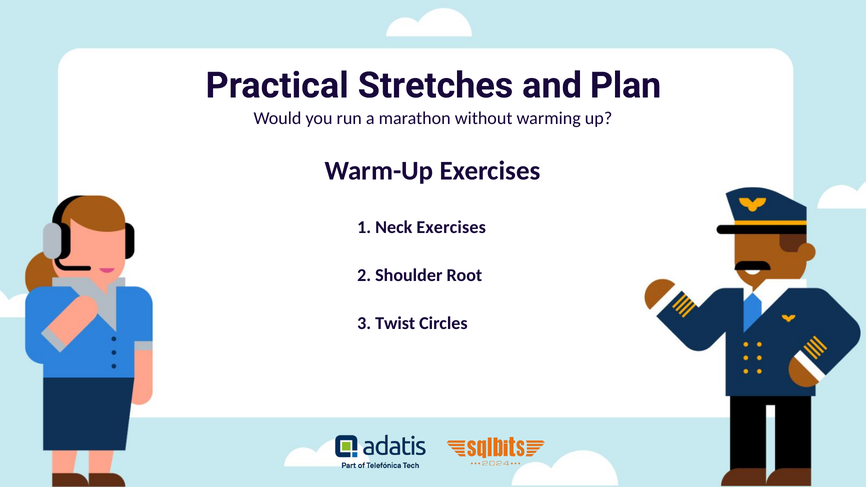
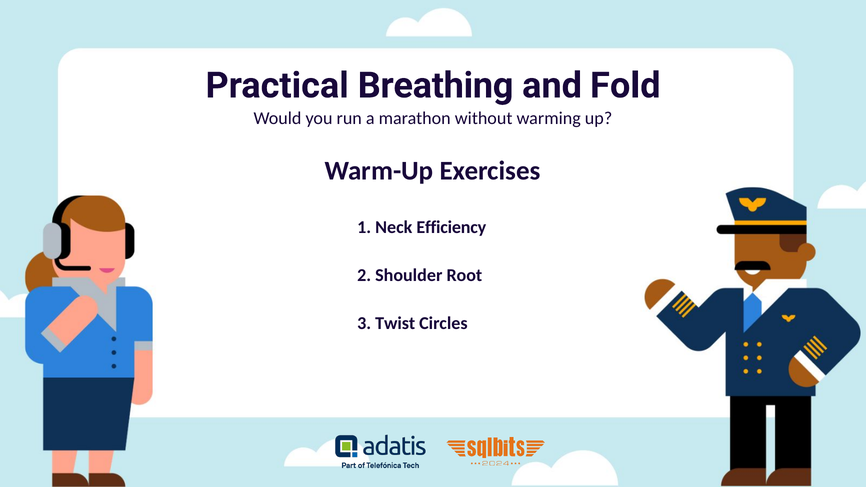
Stretches: Stretches -> Breathing (436, 86)
Plan: Plan -> Fold (625, 86)
Neck Exercises: Exercises -> Efficiency (451, 227)
